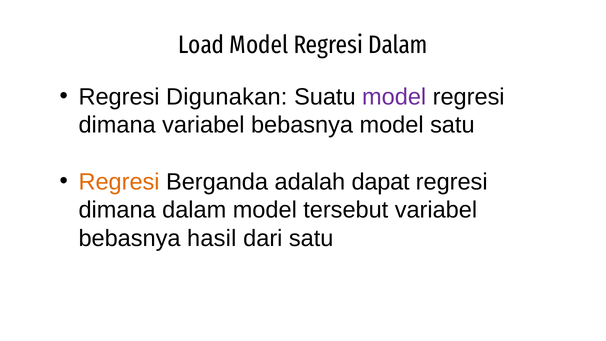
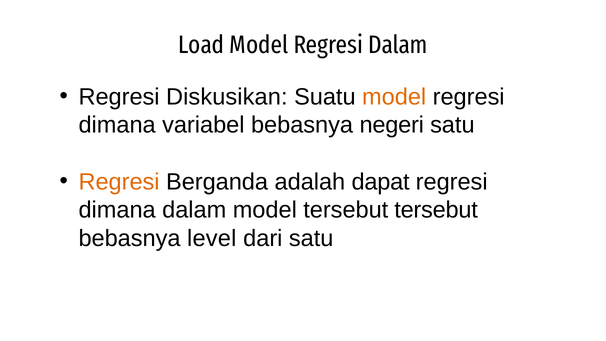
Digunakan: Digunakan -> Diskusikan (227, 97)
model colour: purple -> orange (394, 97)
bebasnya model: model -> negeri (392, 125)
tersebut variabel: variabel -> tersebut (436, 210)
hasil: hasil -> level (212, 238)
